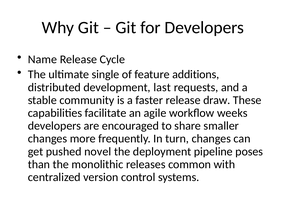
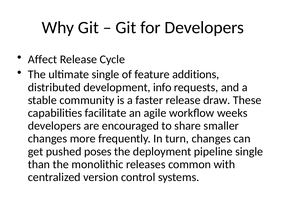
Name: Name -> Affect (43, 59)
last: last -> info (162, 87)
novel: novel -> poses (98, 152)
pipeline poses: poses -> single (249, 152)
